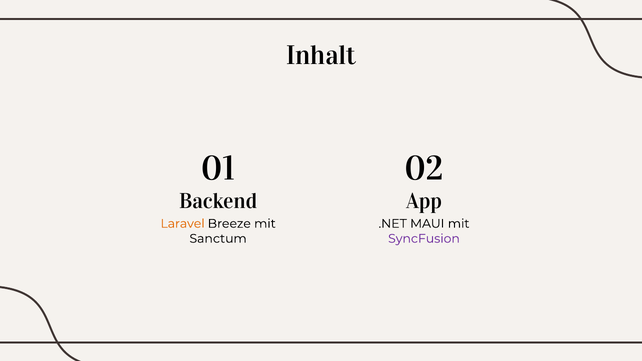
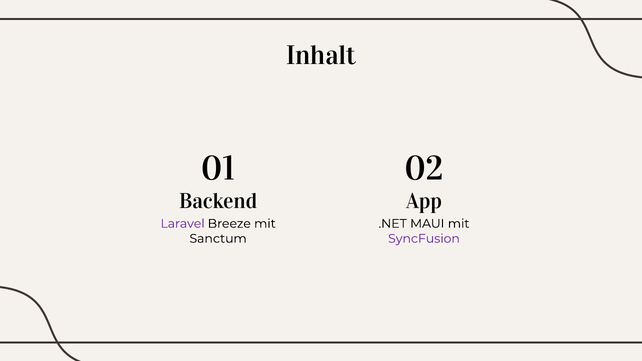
Laravel colour: orange -> purple (183, 224)
